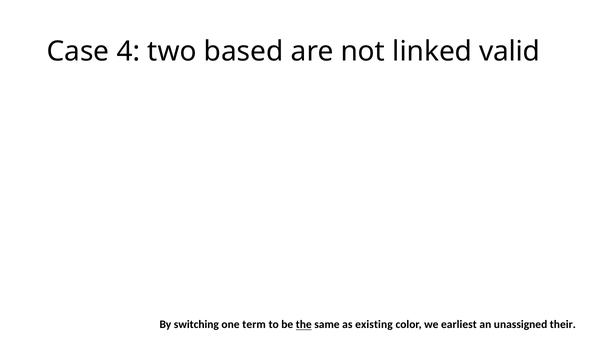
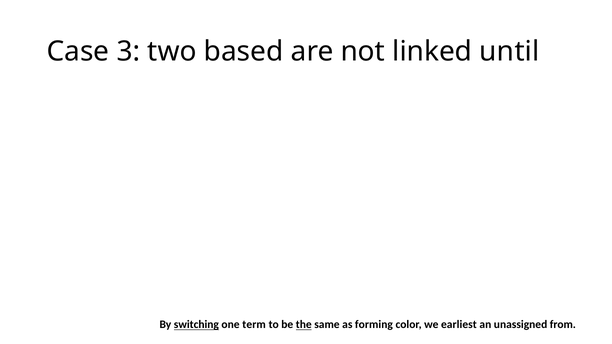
4: 4 -> 3 (128, 51)
valid: valid -> until (510, 51)
switching underline: none -> present (196, 325)
existing: existing -> forming (374, 325)
their: their -> from (563, 325)
